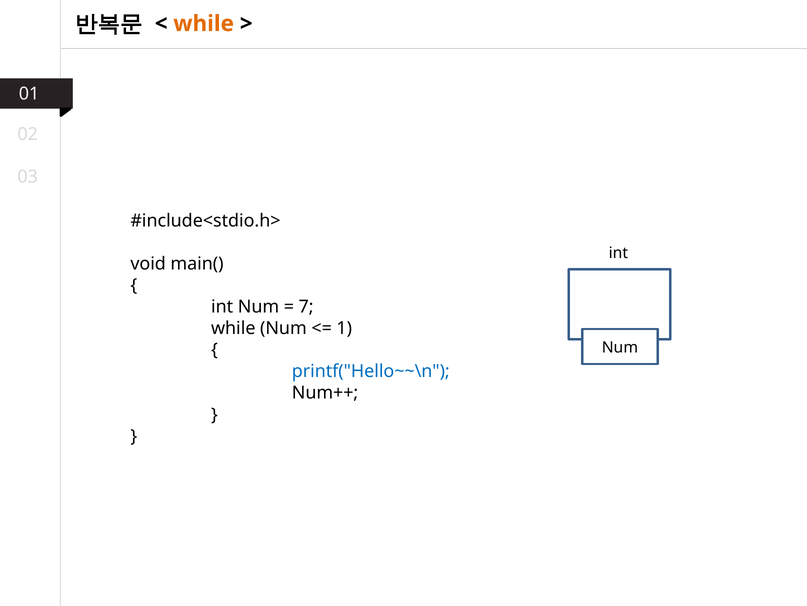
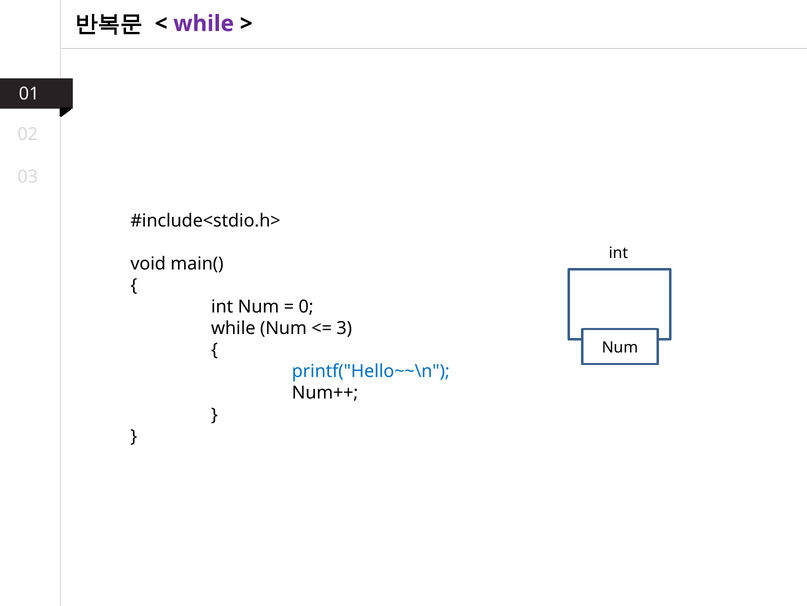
while colour: orange -> purple (204, 24)
7: 7 -> 0 (306, 307)
1: 1 -> 3 (344, 328)
